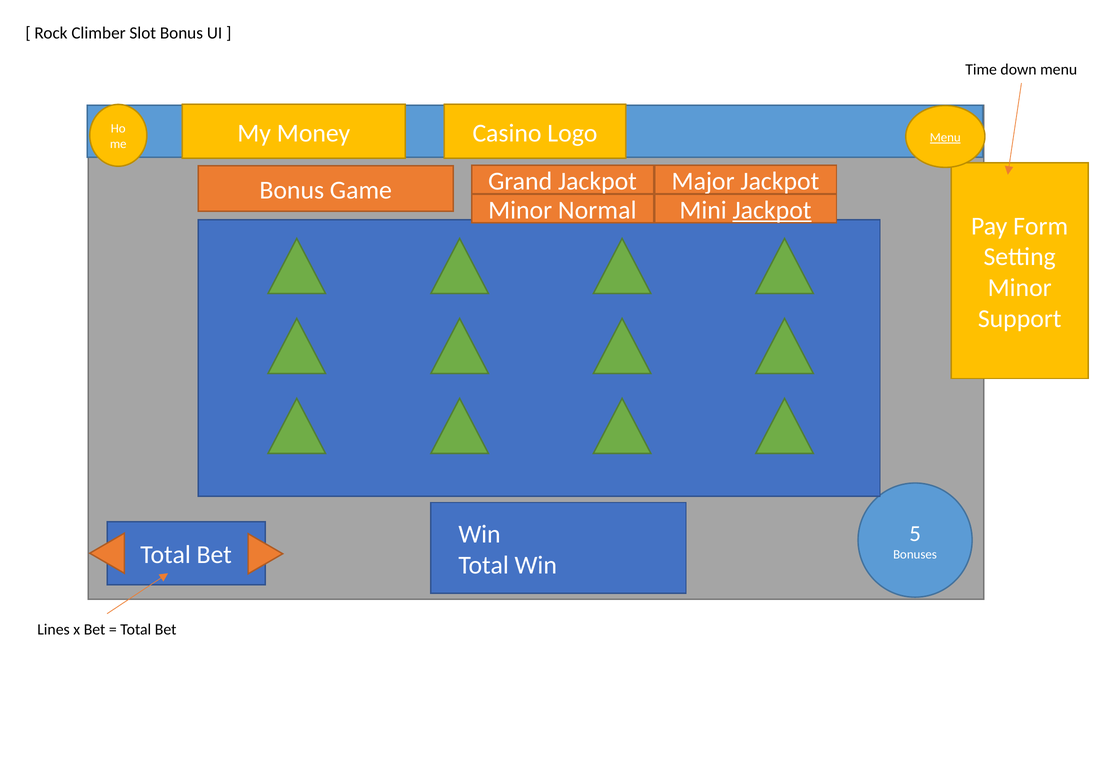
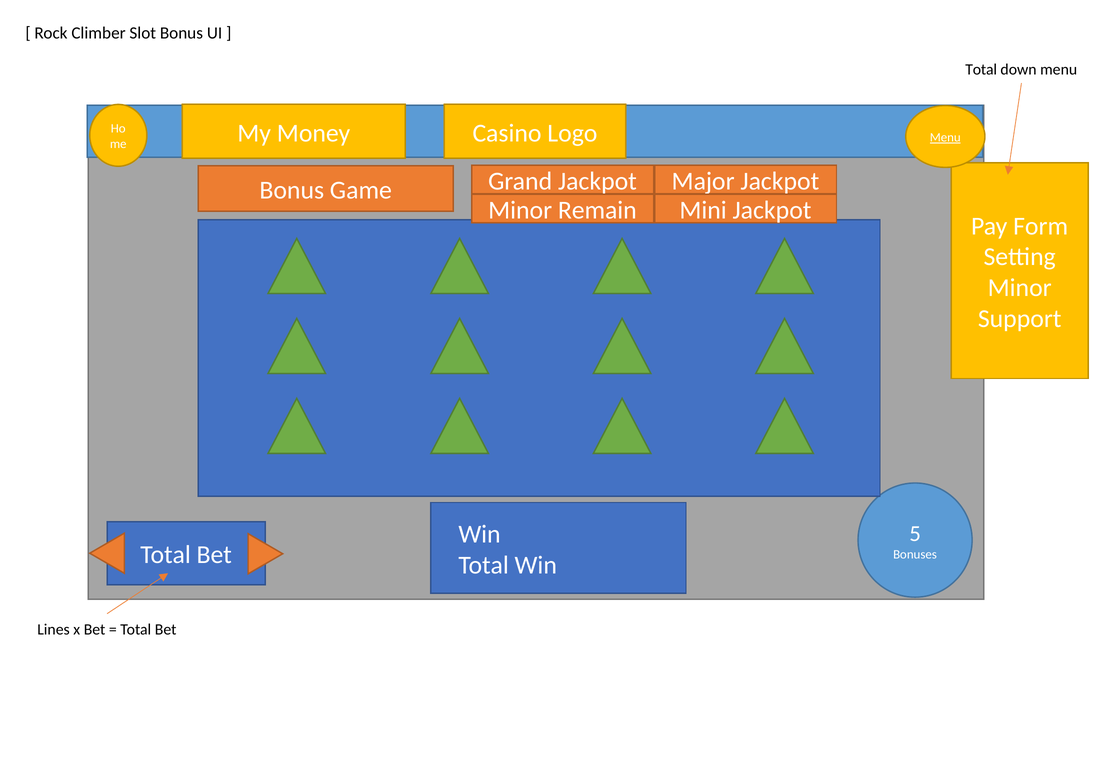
Time: Time -> Total (981, 70)
Normal: Normal -> Remain (597, 210)
Jackpot underline: present -> none (772, 210)
